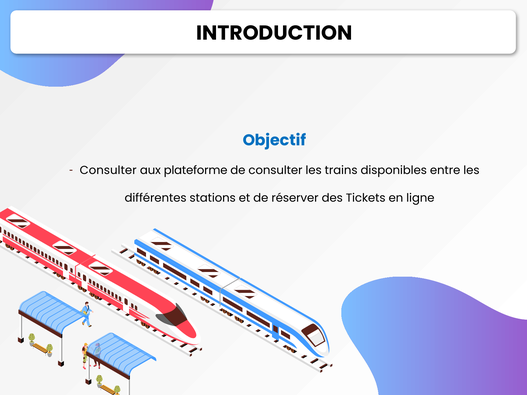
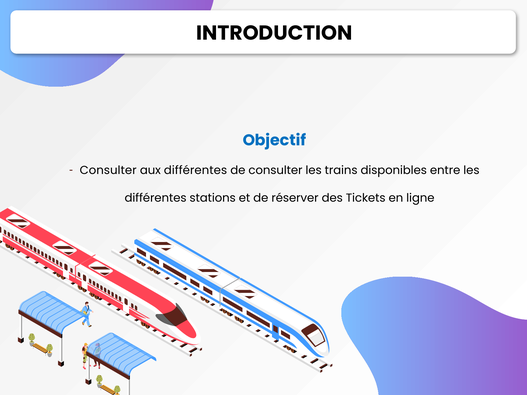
aux plateforme: plateforme -> différentes (196, 170)
